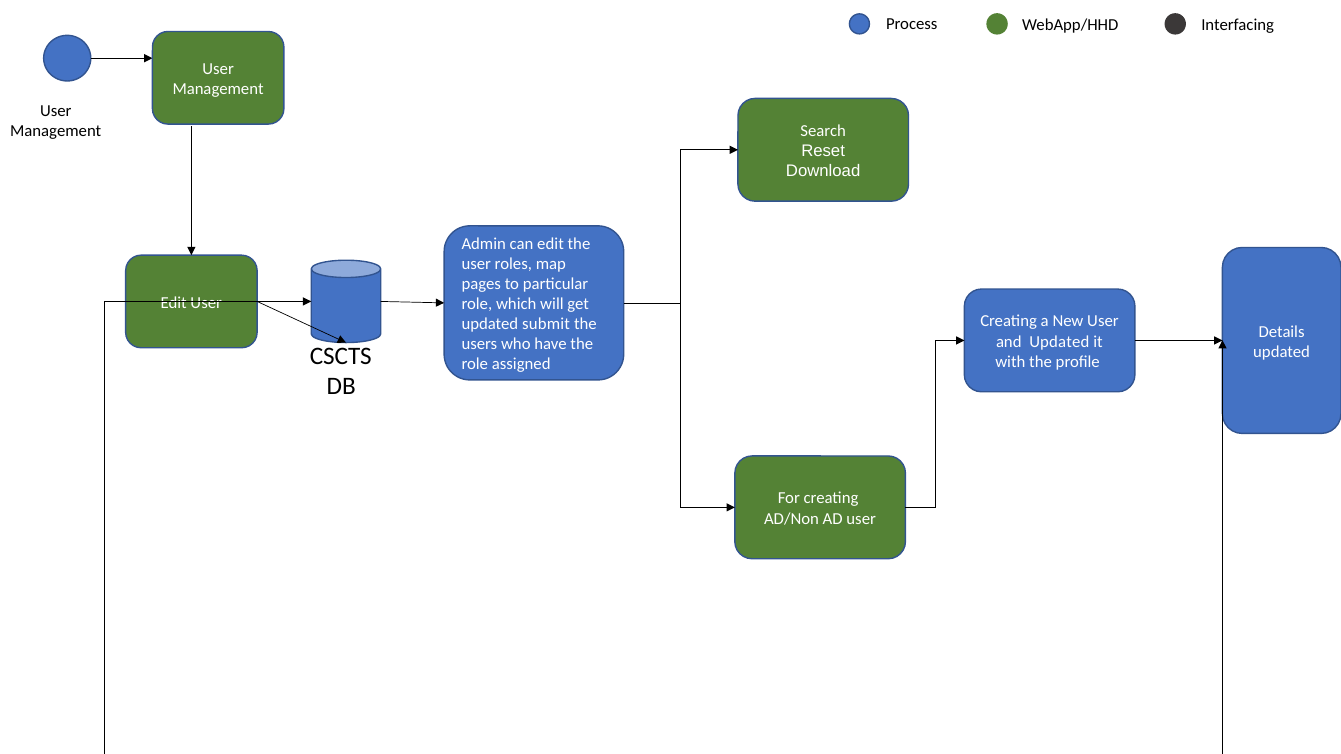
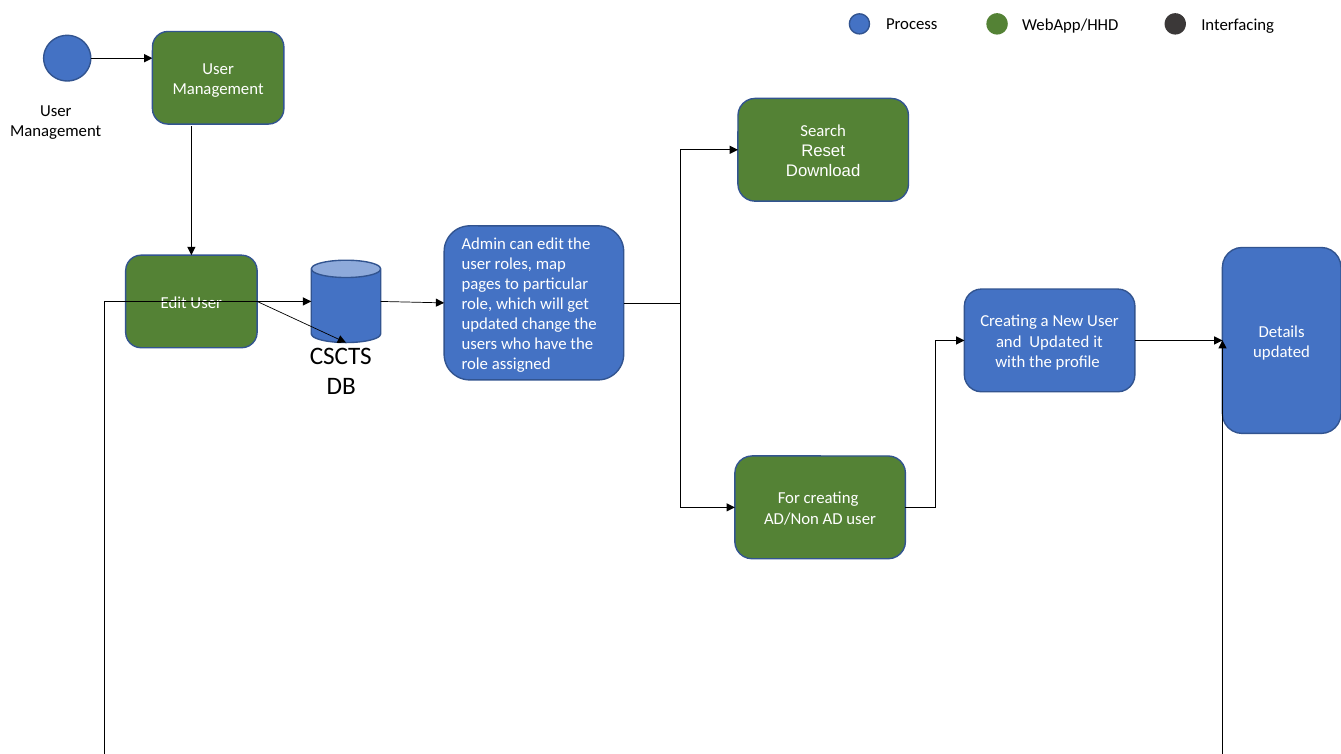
submit: submit -> change (546, 324)
